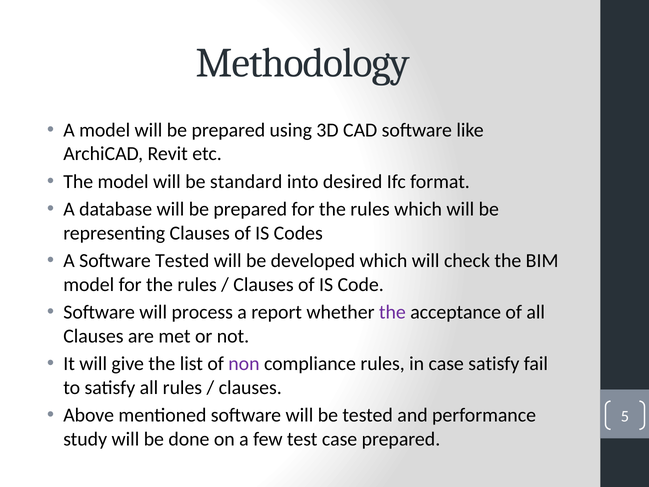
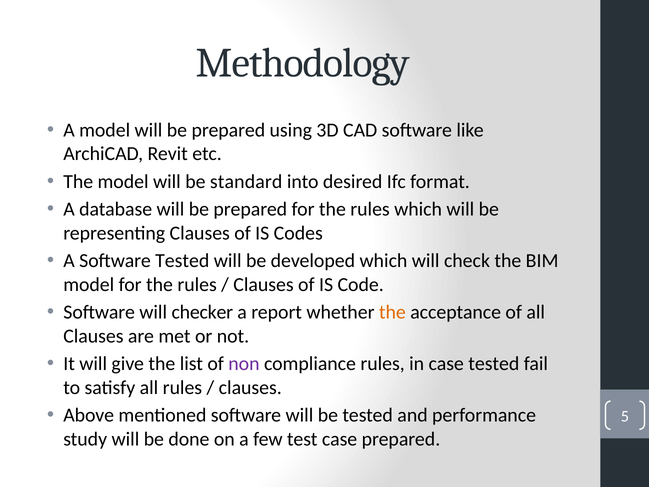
process: process -> checker (202, 312)
the colour: purple -> orange (392, 312)
case satisfy: satisfy -> tested (494, 364)
